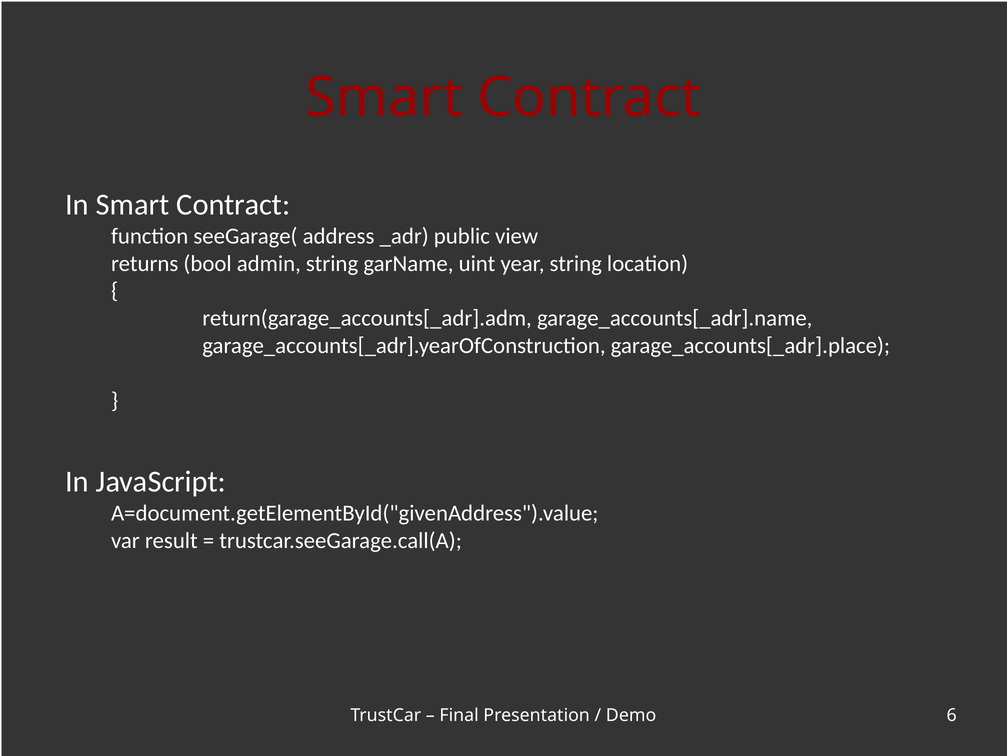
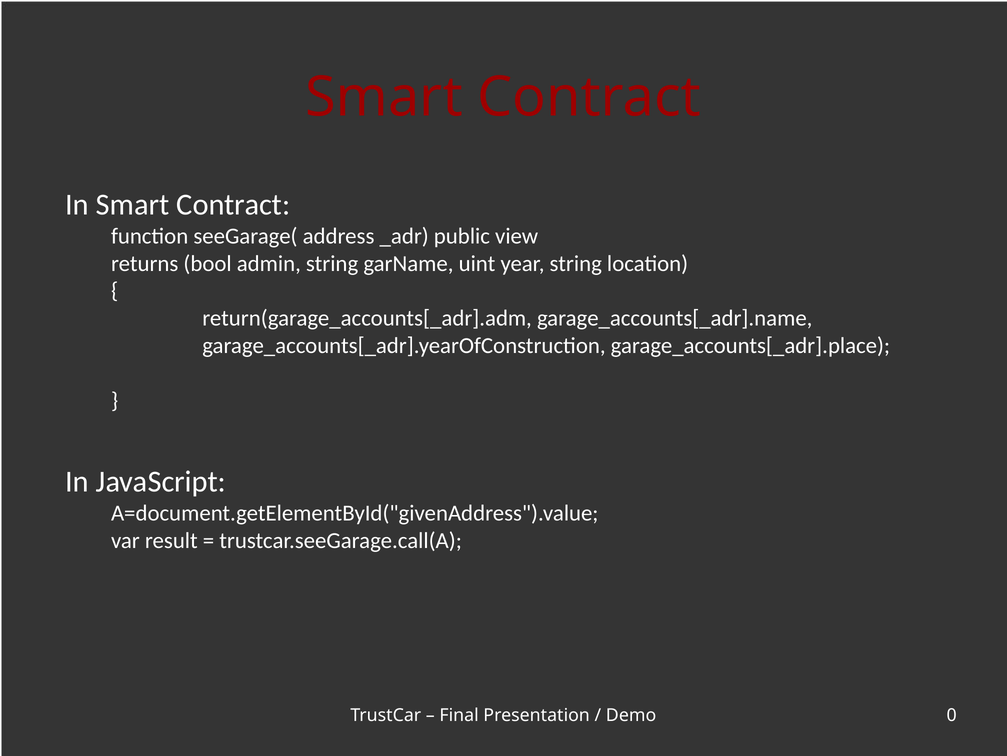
6: 6 -> 0 (952, 715)
